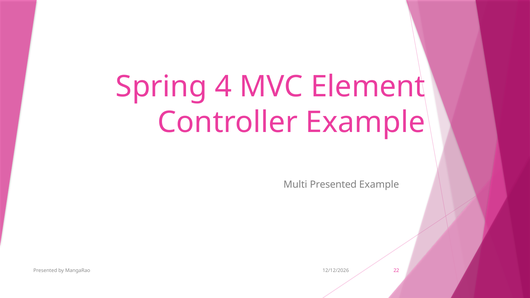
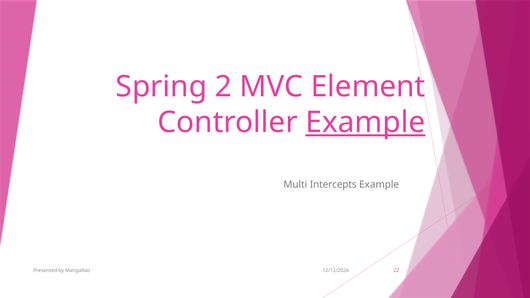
4: 4 -> 2 (223, 87)
Example underline: none -> present (365, 123)
Multi Presented: Presented -> Intercepts (333, 185)
